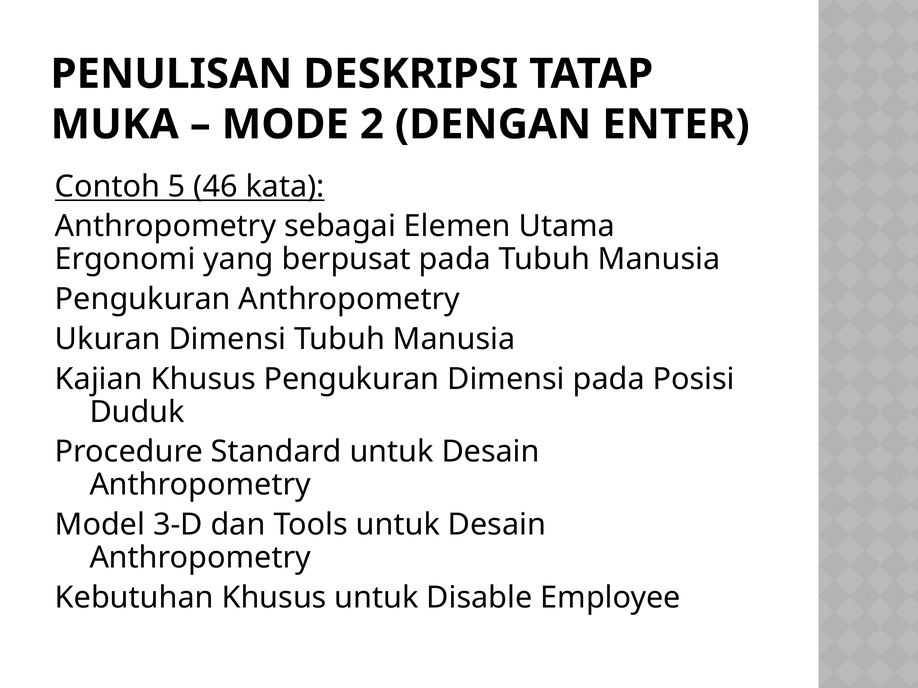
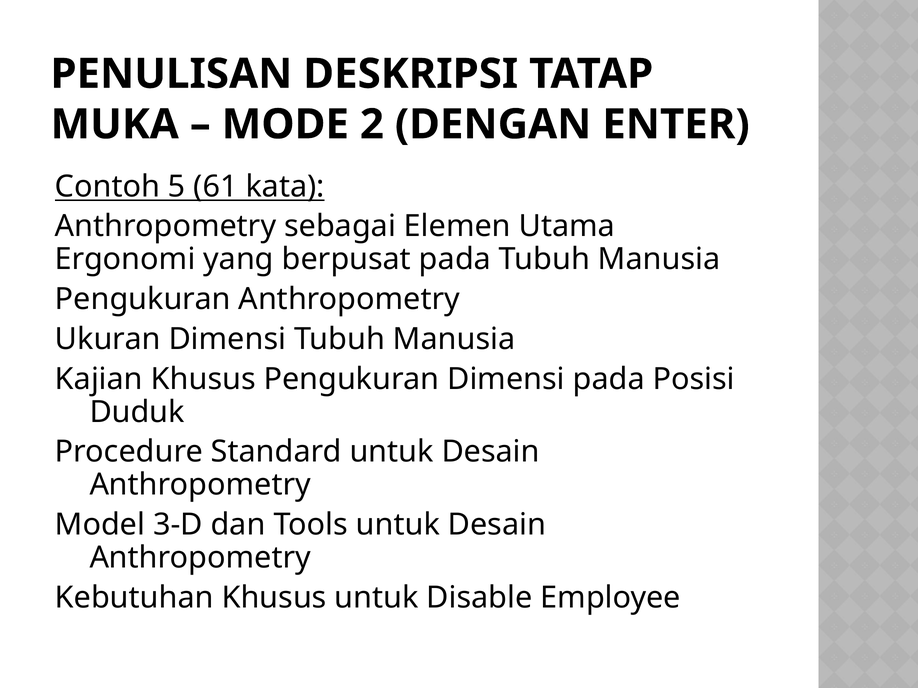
46: 46 -> 61 (216, 187)
